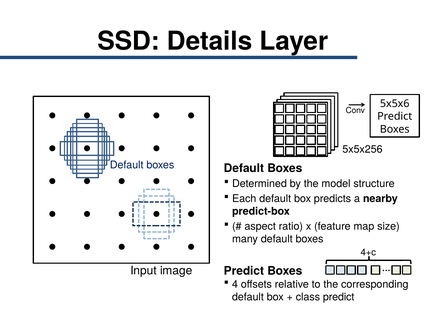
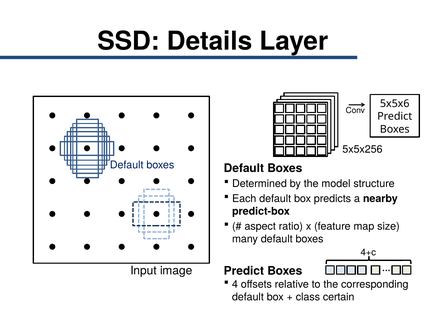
class predict: predict -> certain (339, 297)
